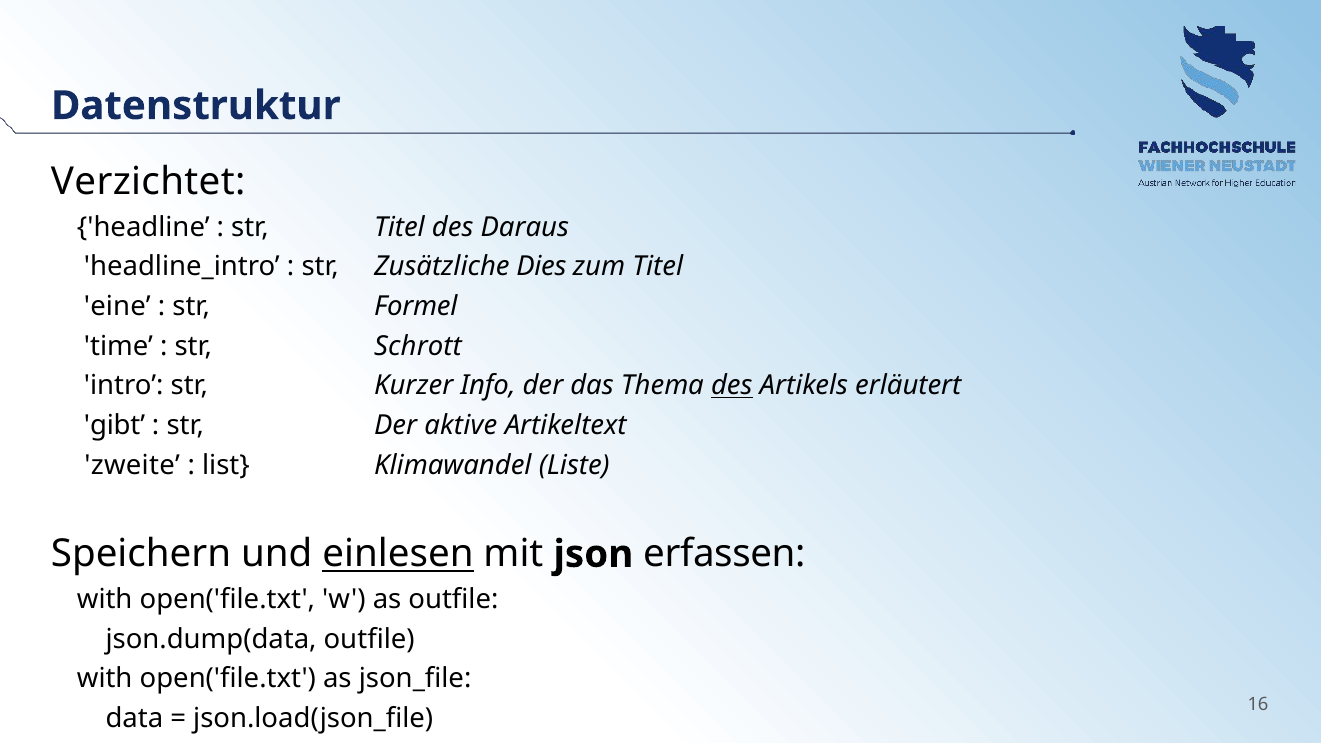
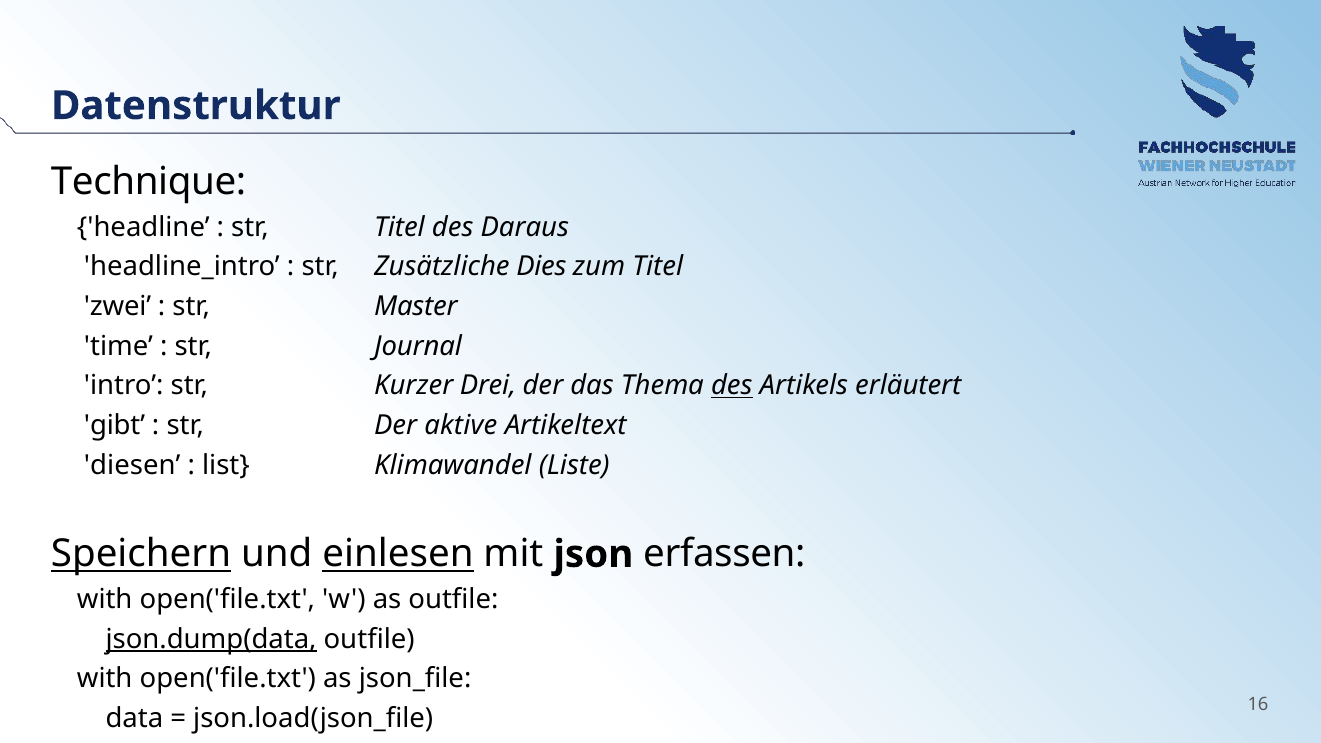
Verzichtet: Verzichtet -> Technique (149, 182)
eine: eine -> zwei (118, 307)
Formel: Formel -> Master (416, 307)
Schrott: Schrott -> Journal (418, 346)
Info: Info -> Drei (488, 386)
zweite: zweite -> diesen (132, 465)
Speichern underline: none -> present (141, 554)
json.dump(data underline: none -> present (211, 639)
